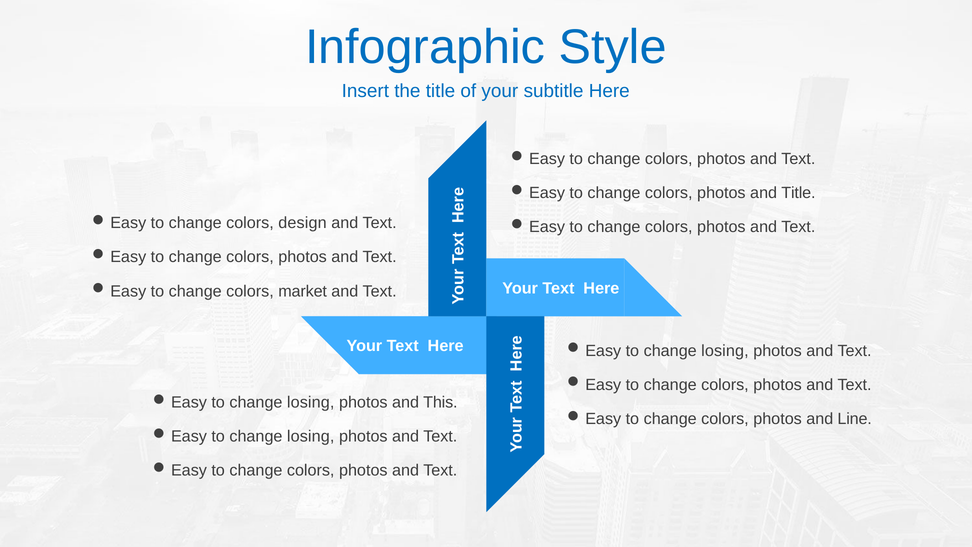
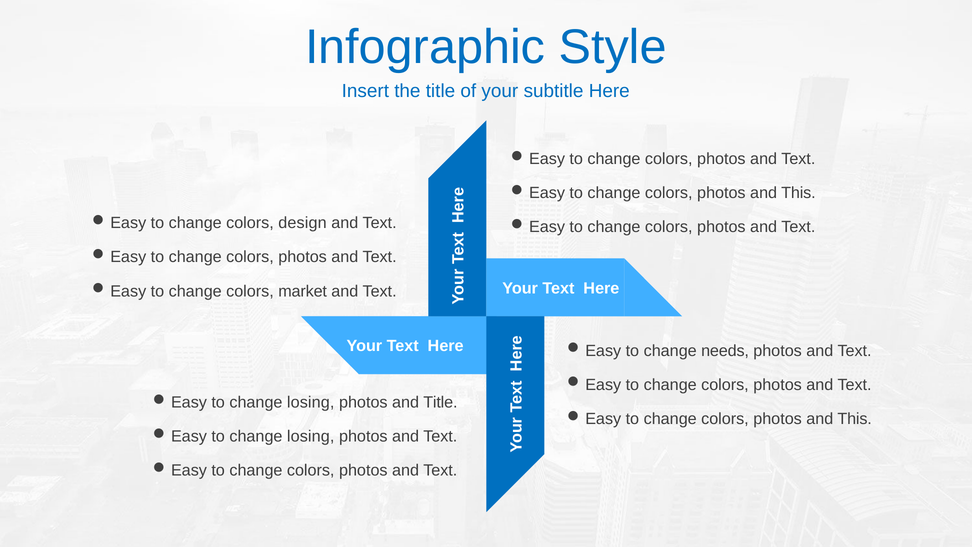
Title: Title -> This (798, 193)
losing: losing -> needs (725, 351)
and This: This -> Title (440, 402)
Line: Line -> This (855, 419)
